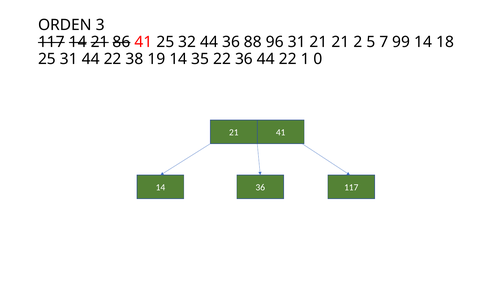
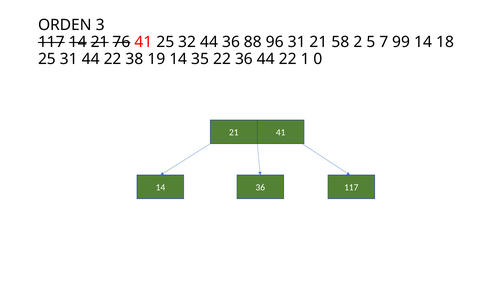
86: 86 -> 76 (122, 42)
21 21: 21 -> 58 (340, 42)
